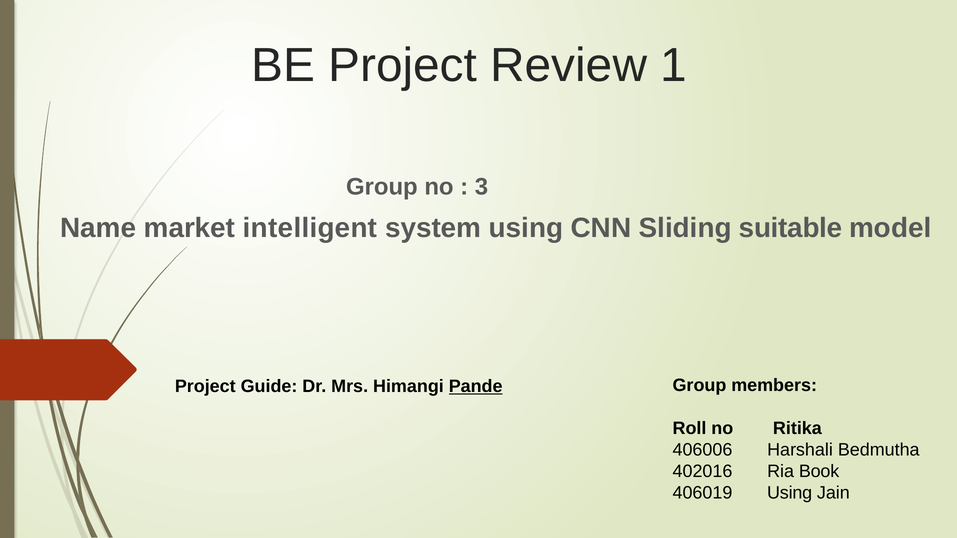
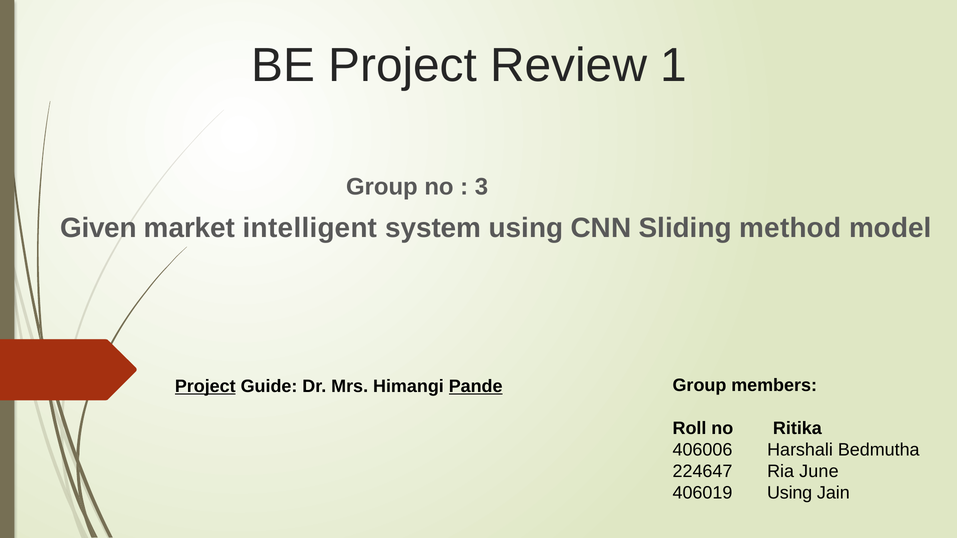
Name: Name -> Given (98, 228)
suitable: suitable -> method (790, 228)
Project underline: none -> present (205, 387)
402016: 402016 -> 224647 (702, 472)
Book: Book -> June (819, 472)
